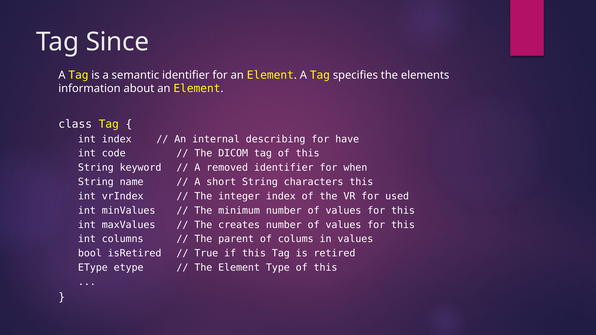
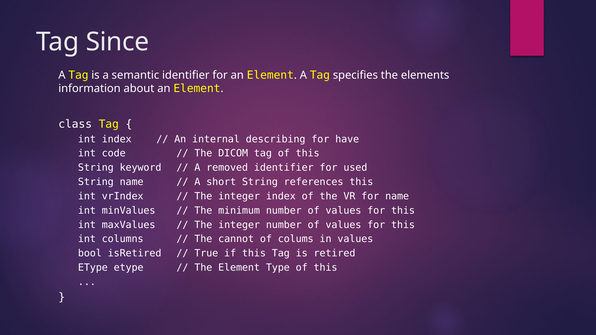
when: when -> used (355, 168)
characters: characters -> references (314, 182)
for used: used -> name (397, 196)
creates: creates -> integer (239, 225)
parent: parent -> cannot (236, 239)
